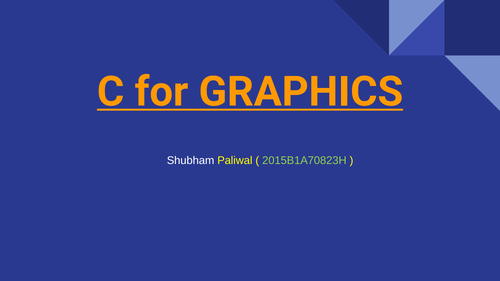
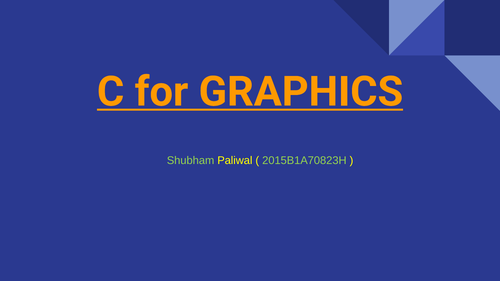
Shubham colour: white -> light green (191, 161)
